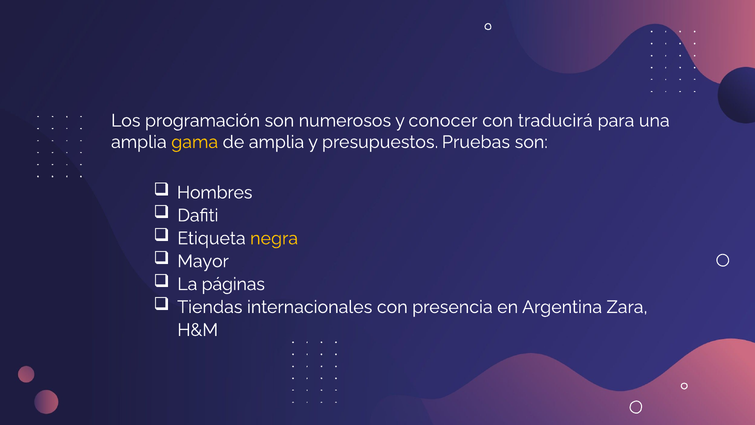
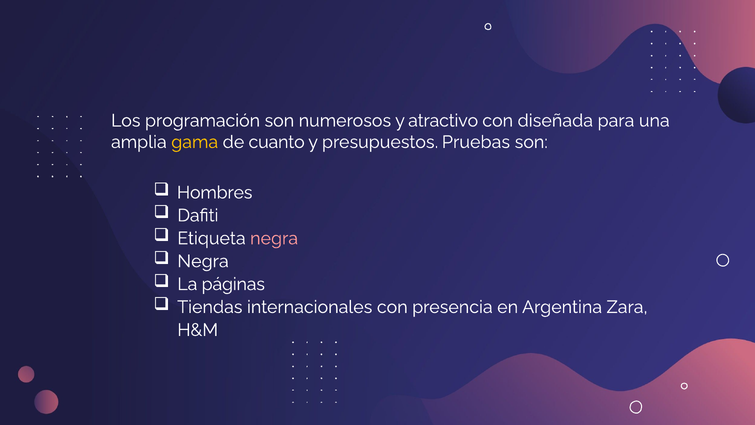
conocer: conocer -> atractivo (443, 121)
traducirá: traducirá -> diseñada (555, 121)
de amplia: amplia -> cuanto (277, 142)
negra colour: yellow -> pink (274, 238)
Mayor: Mayor -> Negra (203, 261)
